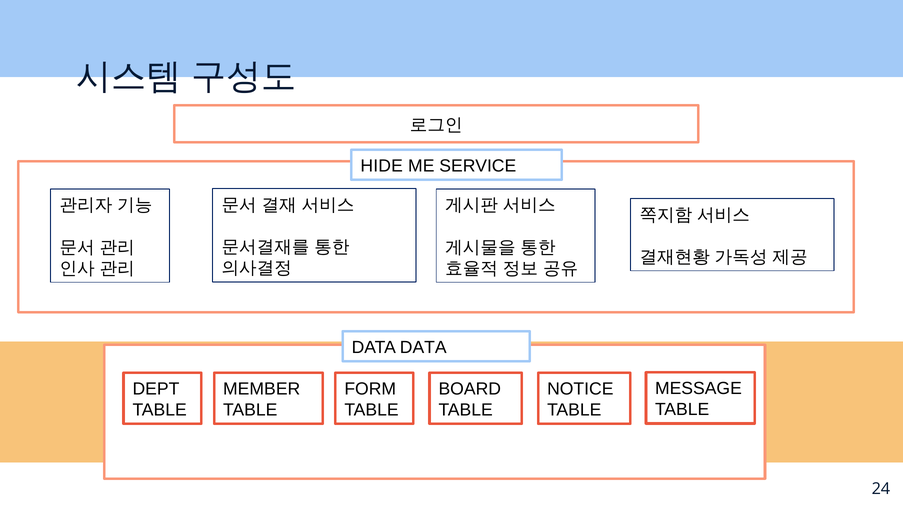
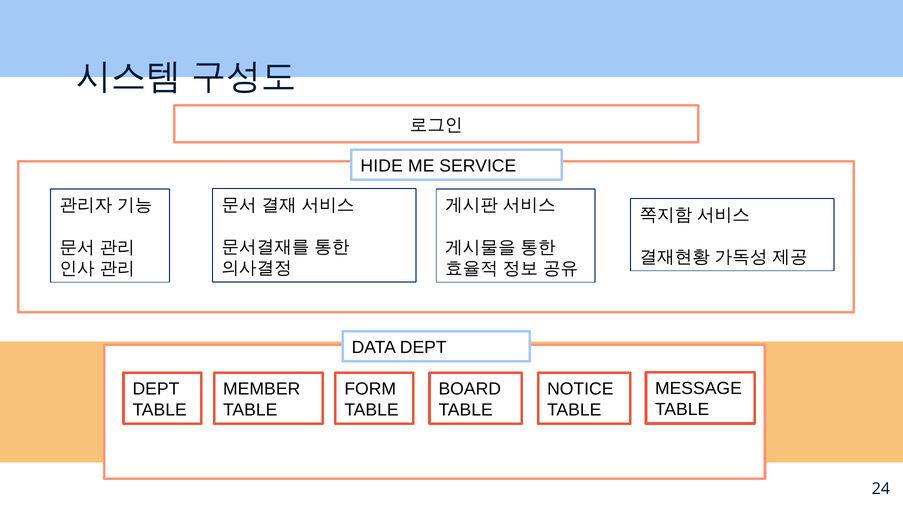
DATA DATA: DATA -> DEPT (423, 347)
